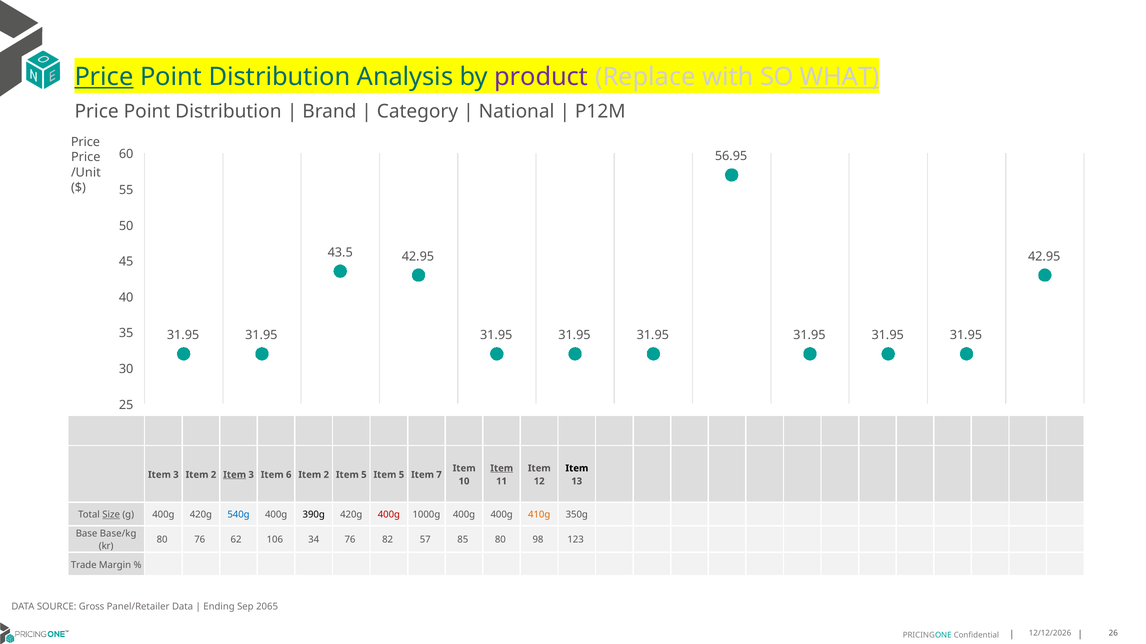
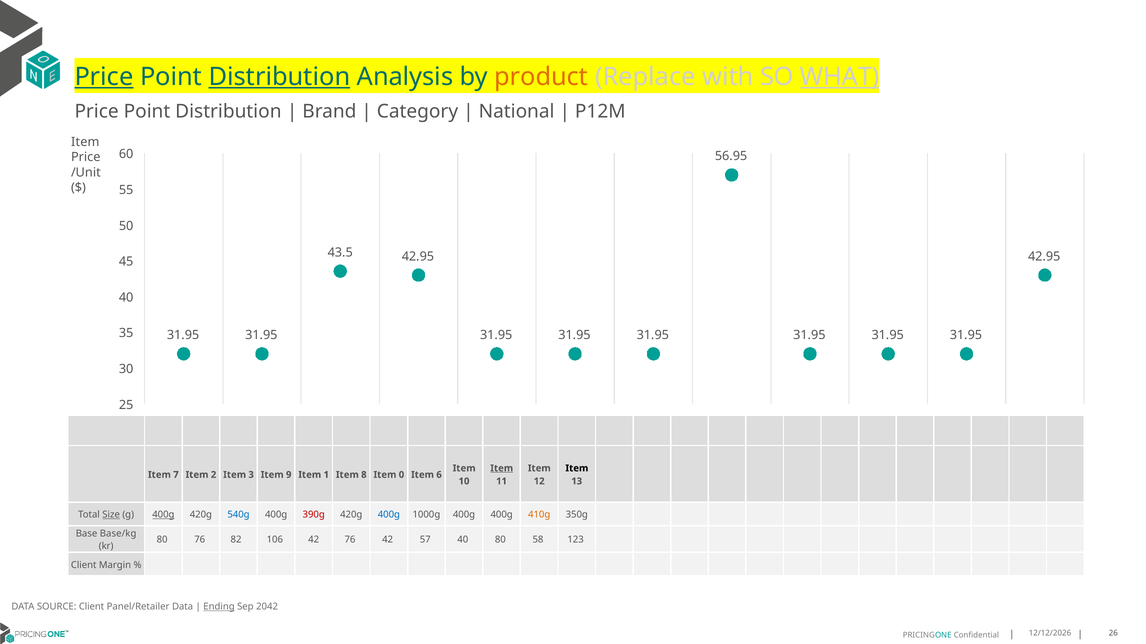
Distribution underline: none -> present (279, 77)
product colour: purple -> orange (541, 77)
Price: Price -> Item (85, 142)
3: 3 -> 7 (176, 475)
Item underline: present -> none (235, 475)
6: 6 -> 9 (289, 475)
2: 2 -> 1 (326, 475)
5: 5 -> 8 (364, 475)
5: 5 -> 0 (401, 475)
7: 7 -> 6 (439, 475)
400g underline: none -> present (163, 515)
390g colour: black -> red (314, 515)
400g colour: red -> blue (389, 515)
62: 62 -> 82 (236, 540)
106 34: 34 -> 42 (314, 540)
76 82: 82 -> 42 (388, 540)
57 85: 85 -> 40 (463, 540)
98: 98 -> 58 (538, 540)
Trade: Trade -> Client (84, 565)
SOURCE Gross: Gross -> Client (92, 607)
Ending underline: none -> present (219, 607)
2065: 2065 -> 2042 (267, 607)
